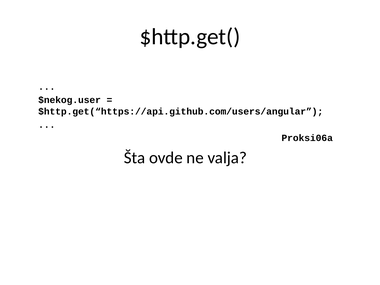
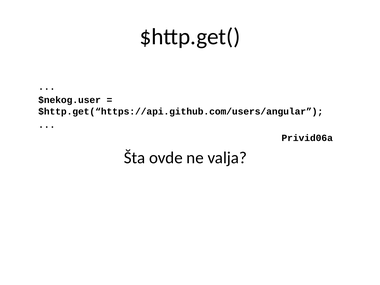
Proksi06a: Proksi06a -> Privid06a (307, 138)
